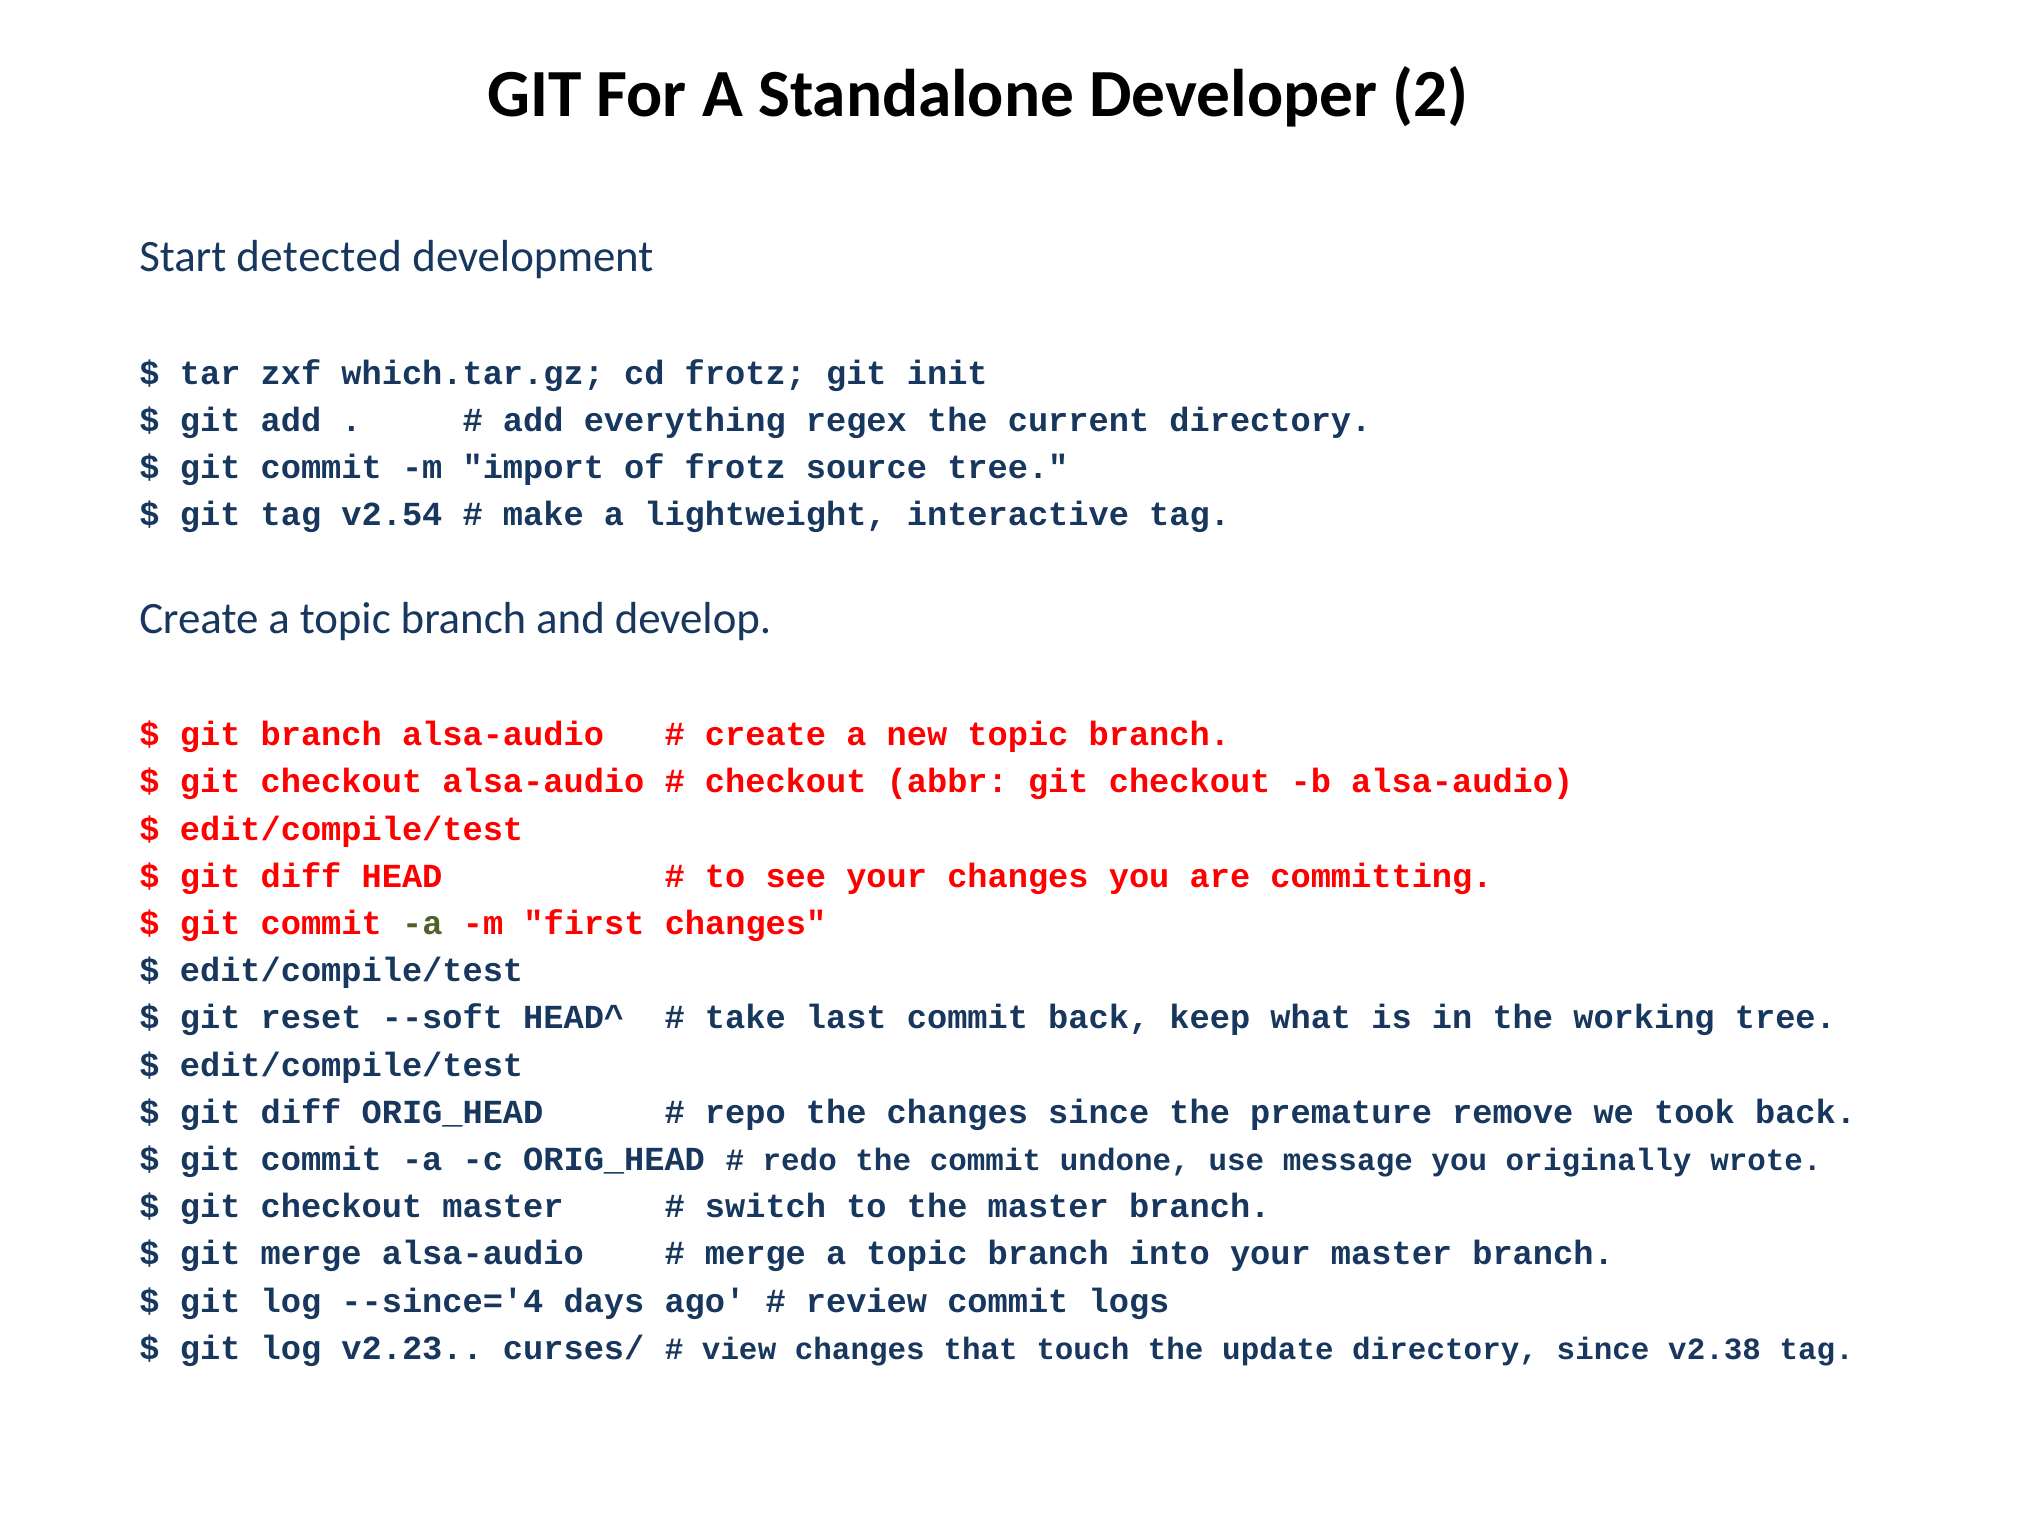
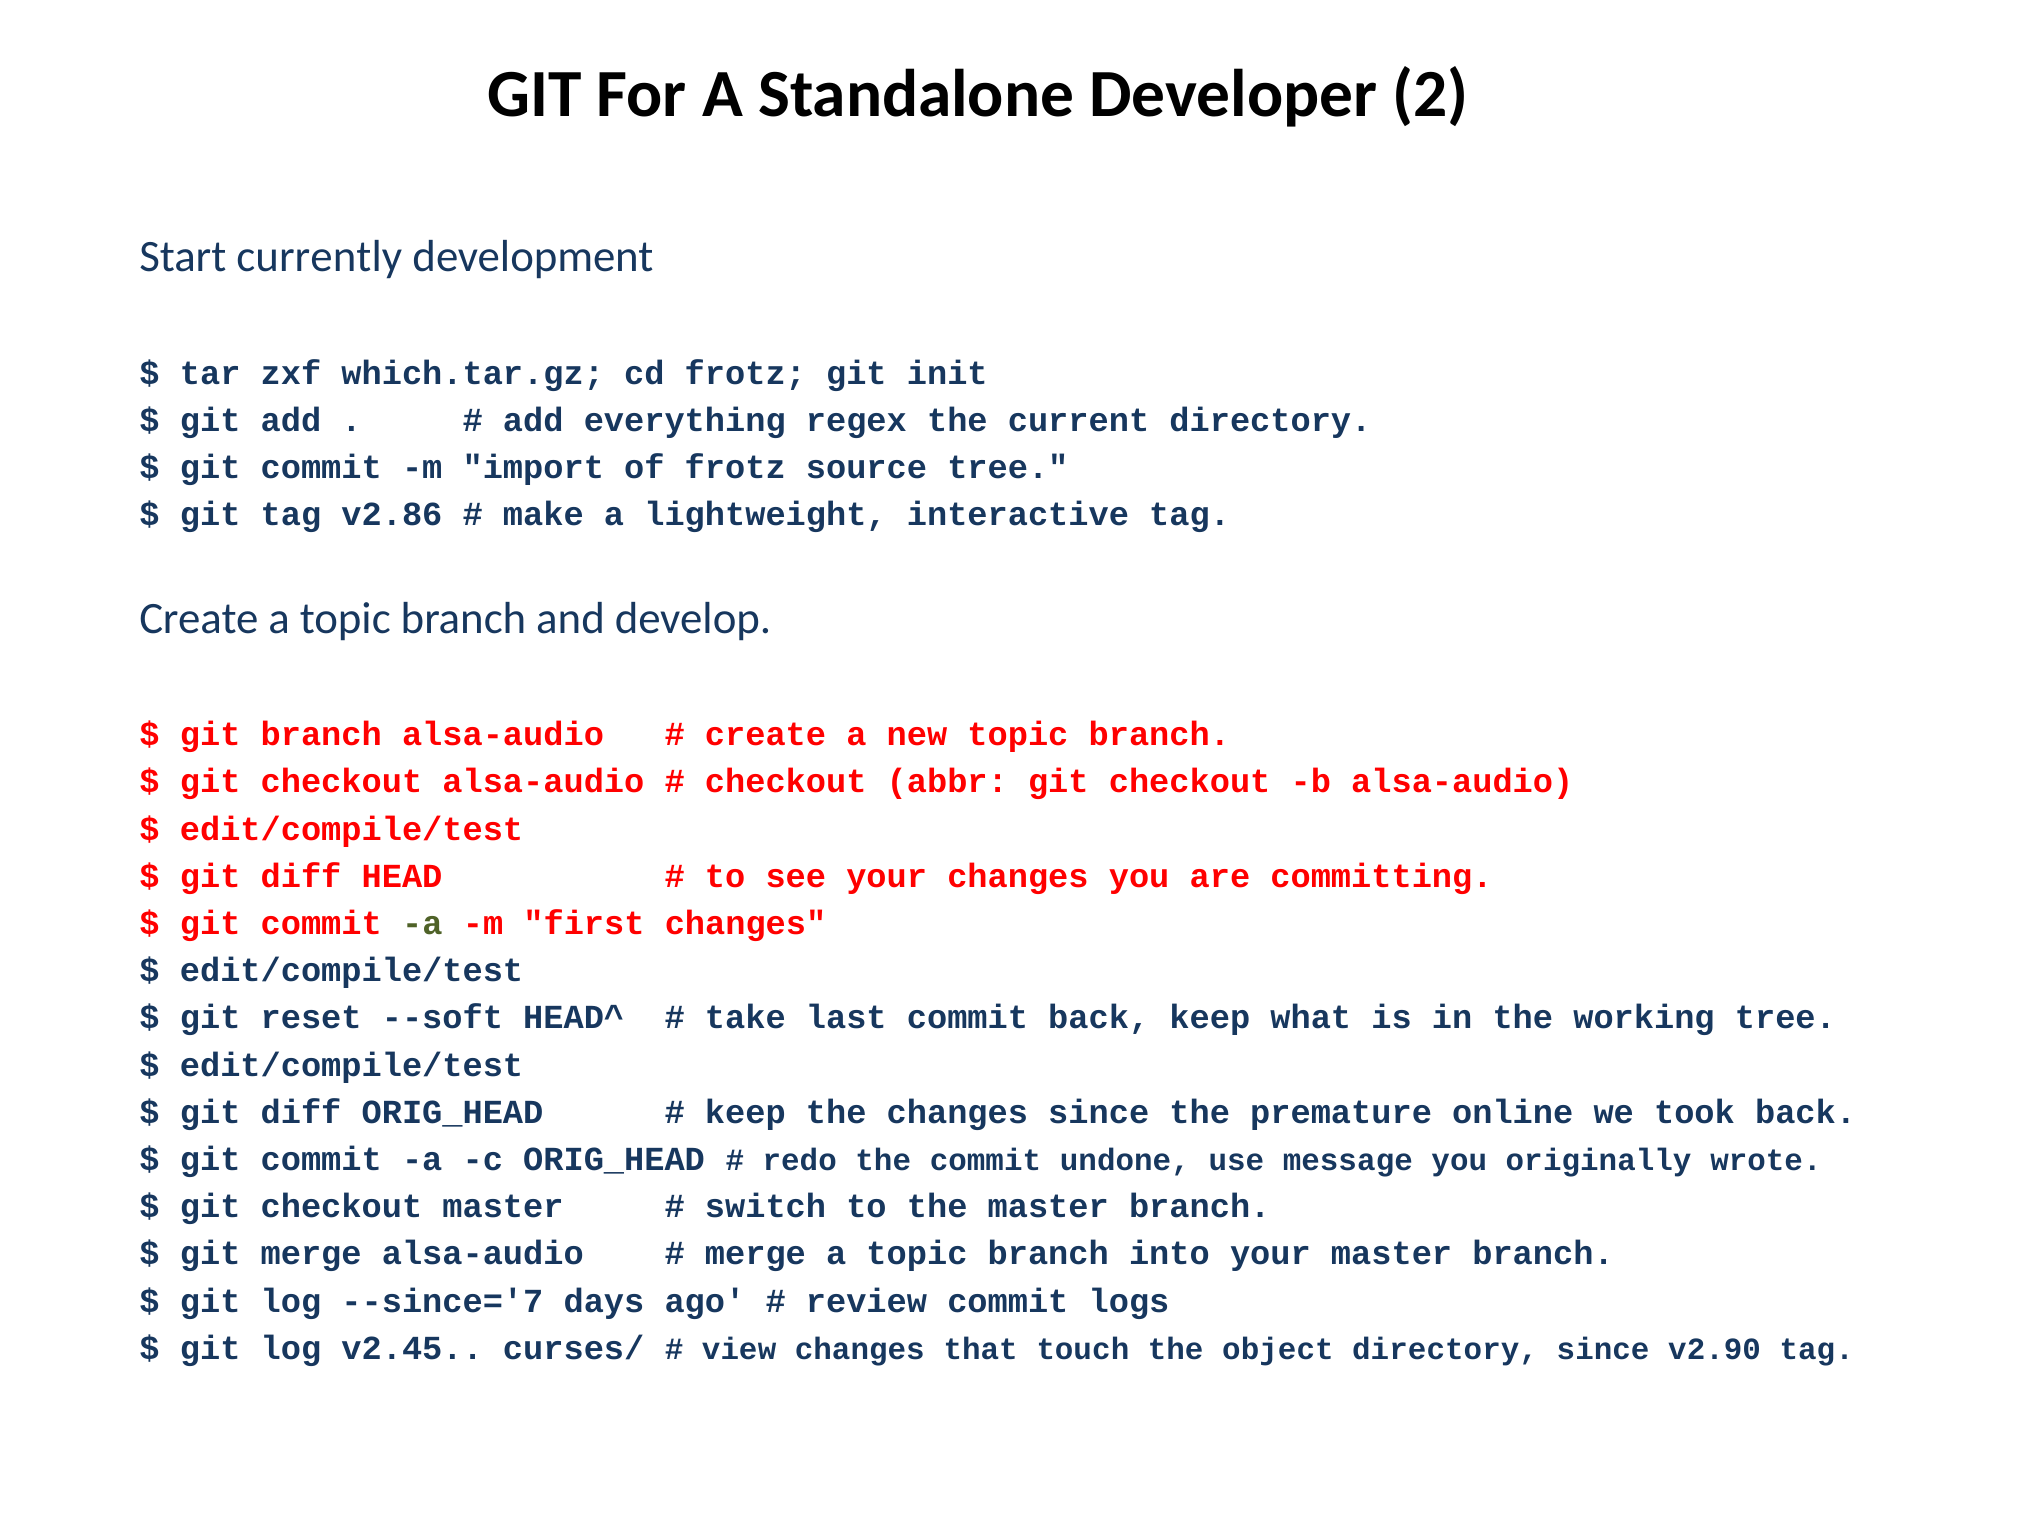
detected: detected -> currently (319, 257)
v2.54: v2.54 -> v2.86 (392, 514)
repo: repo -> keep (745, 1112)
remove: remove -> online (1513, 1112)
--since='4: --since='4 -> --since='7 (442, 1301)
v2.23: v2.23 -> v2.45 (412, 1348)
update: update -> object (1278, 1349)
v2.38: v2.38 -> v2.90 (1715, 1349)
